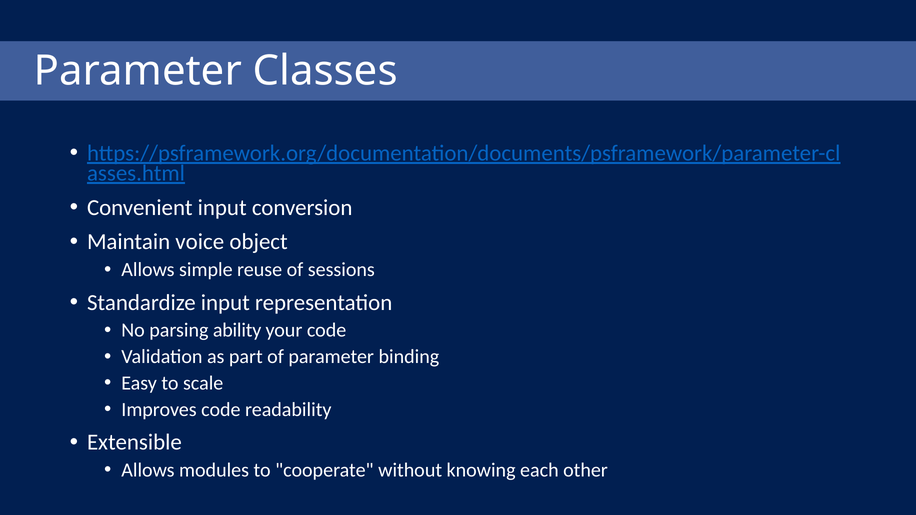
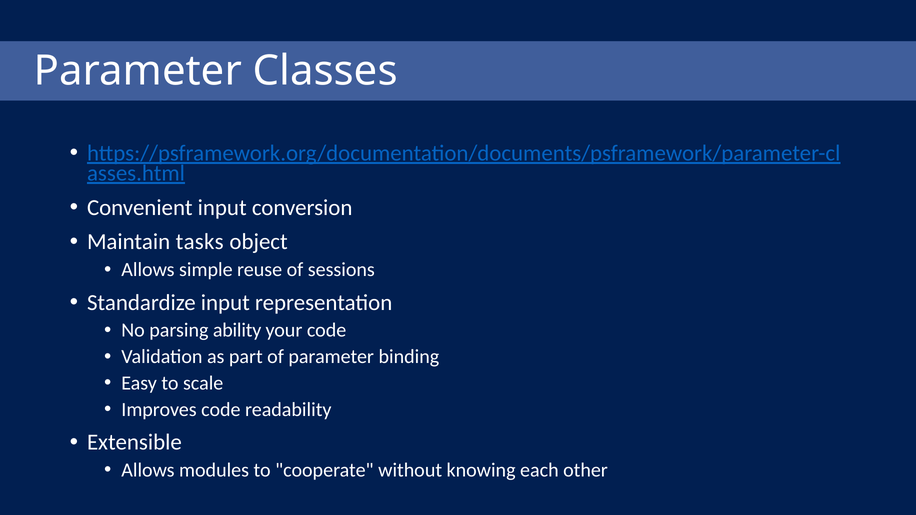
voice: voice -> tasks (200, 242)
